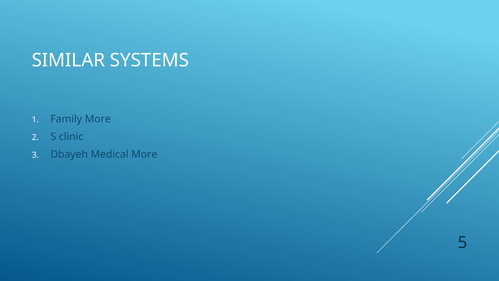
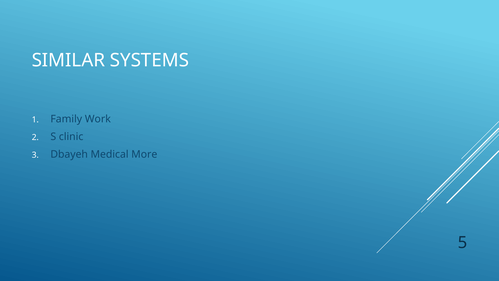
Family More: More -> Work (98, 119)
